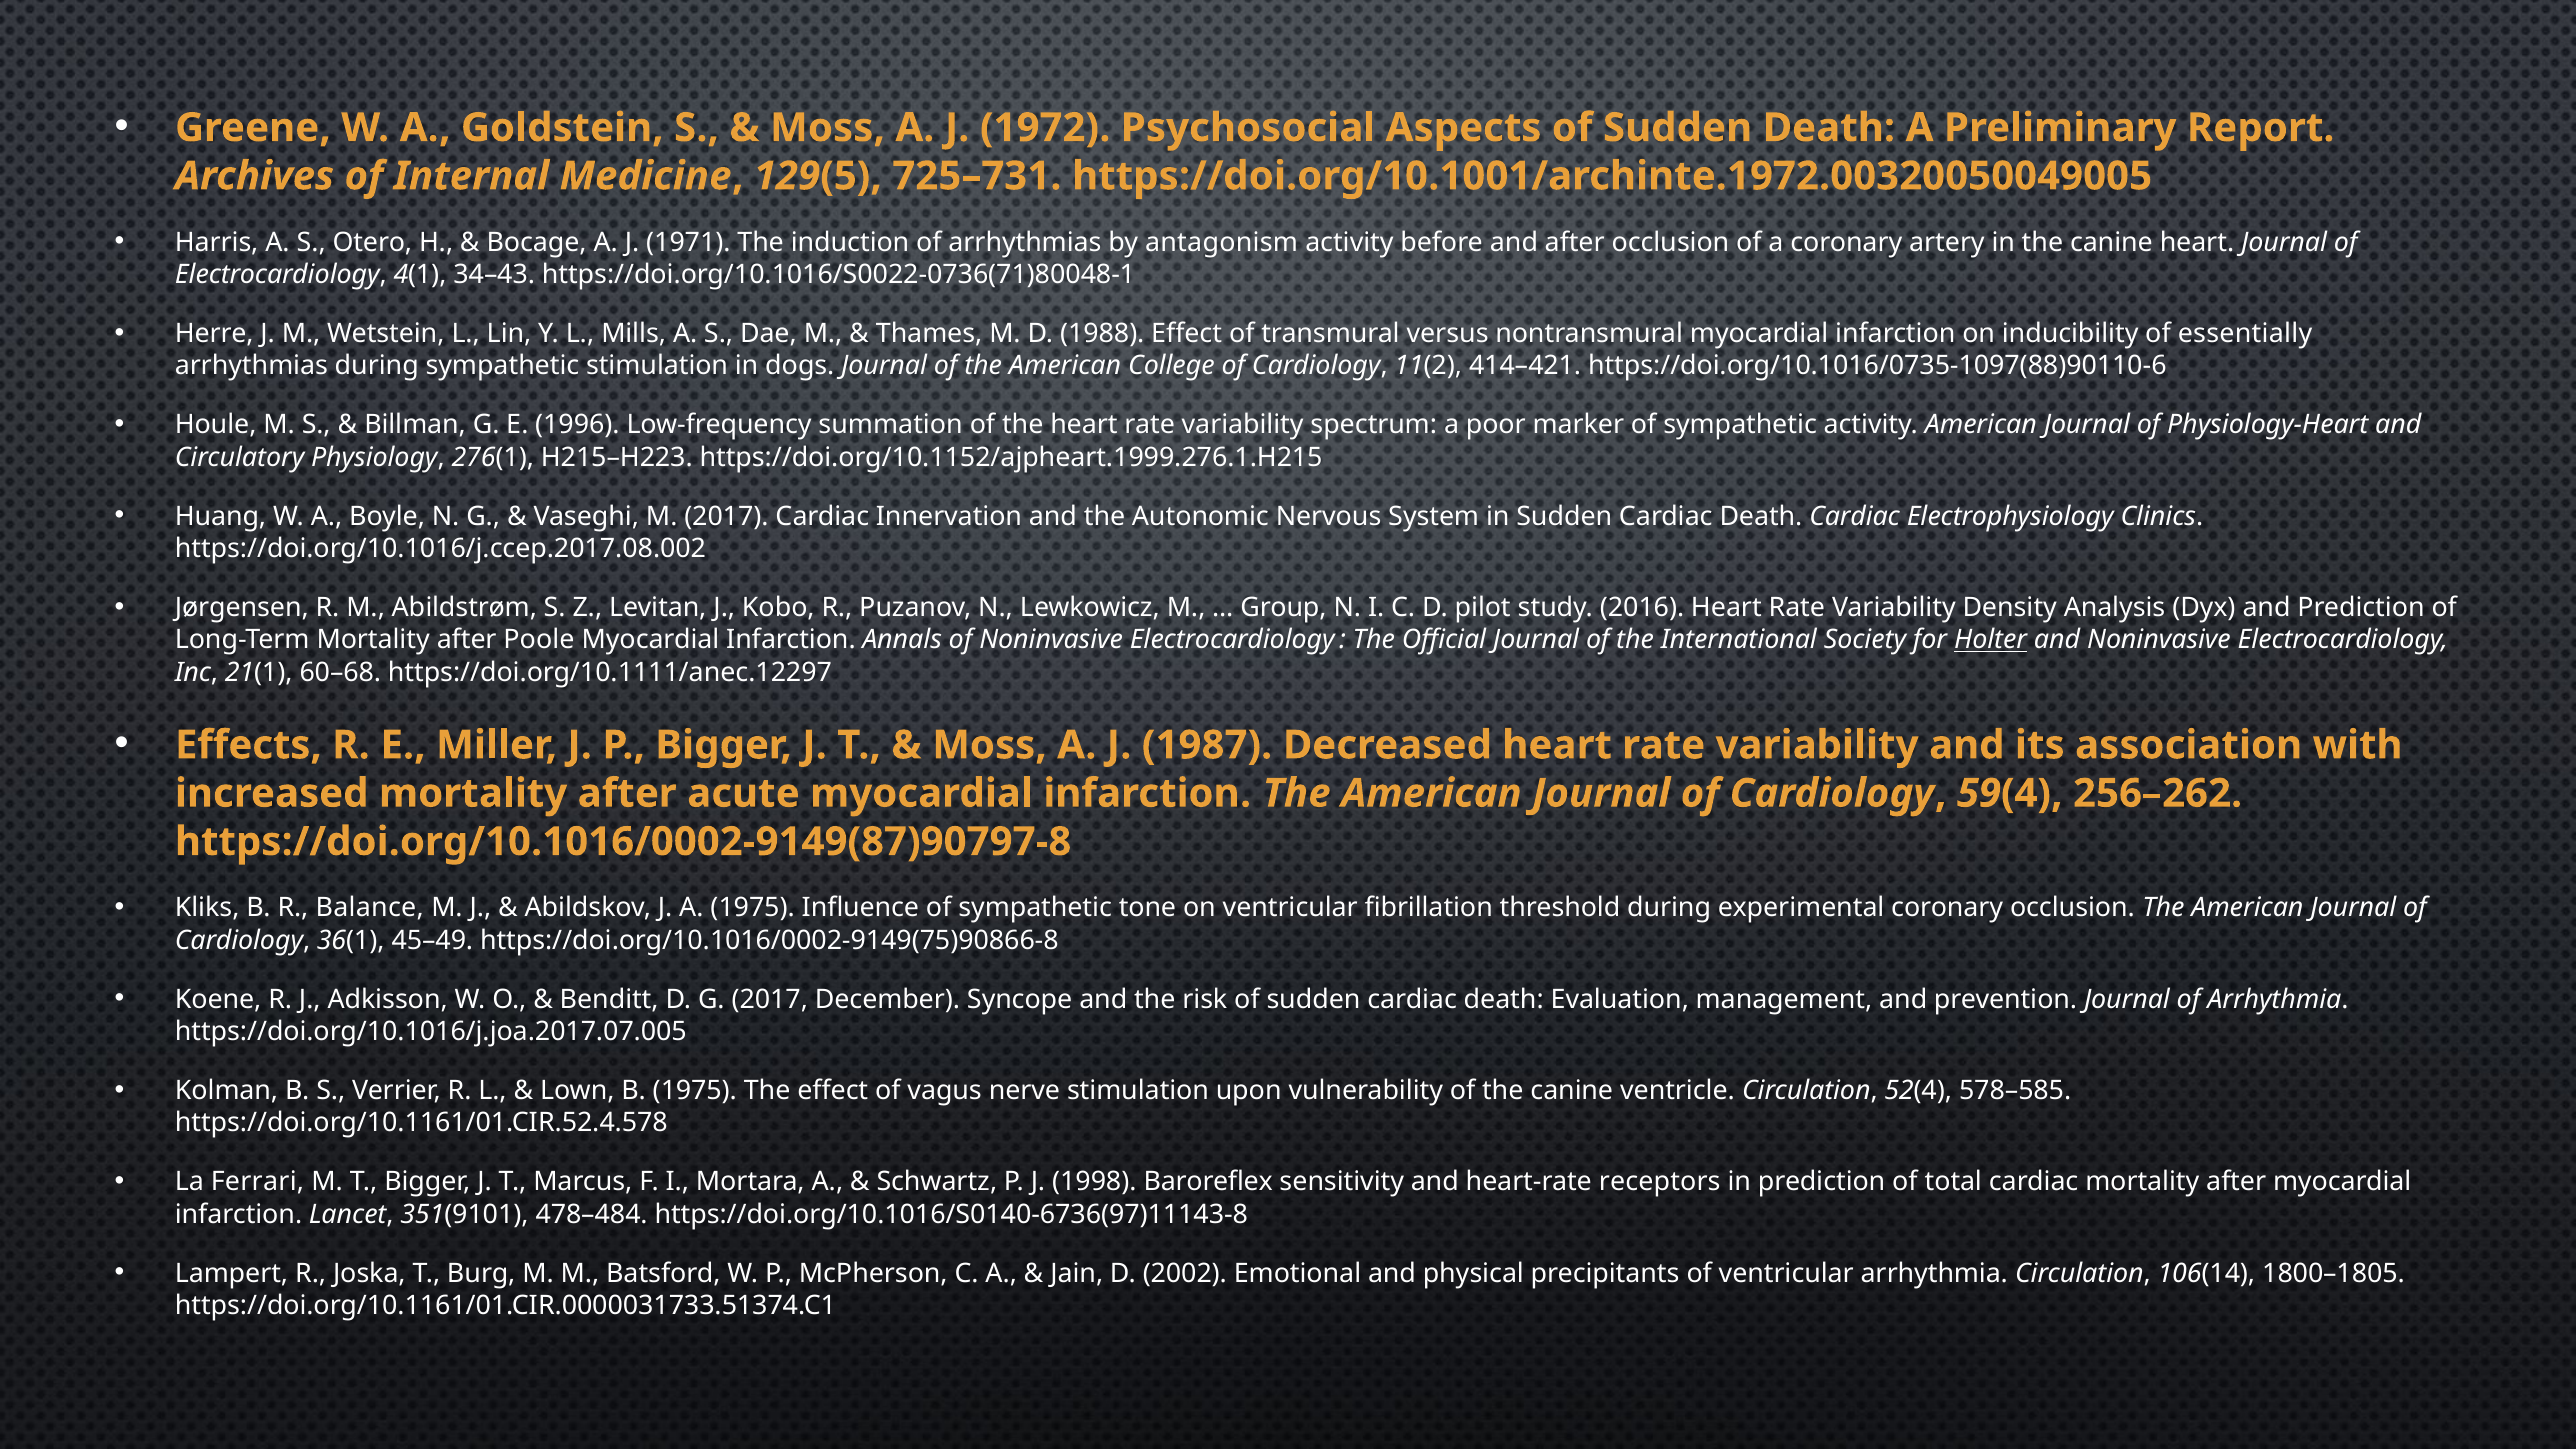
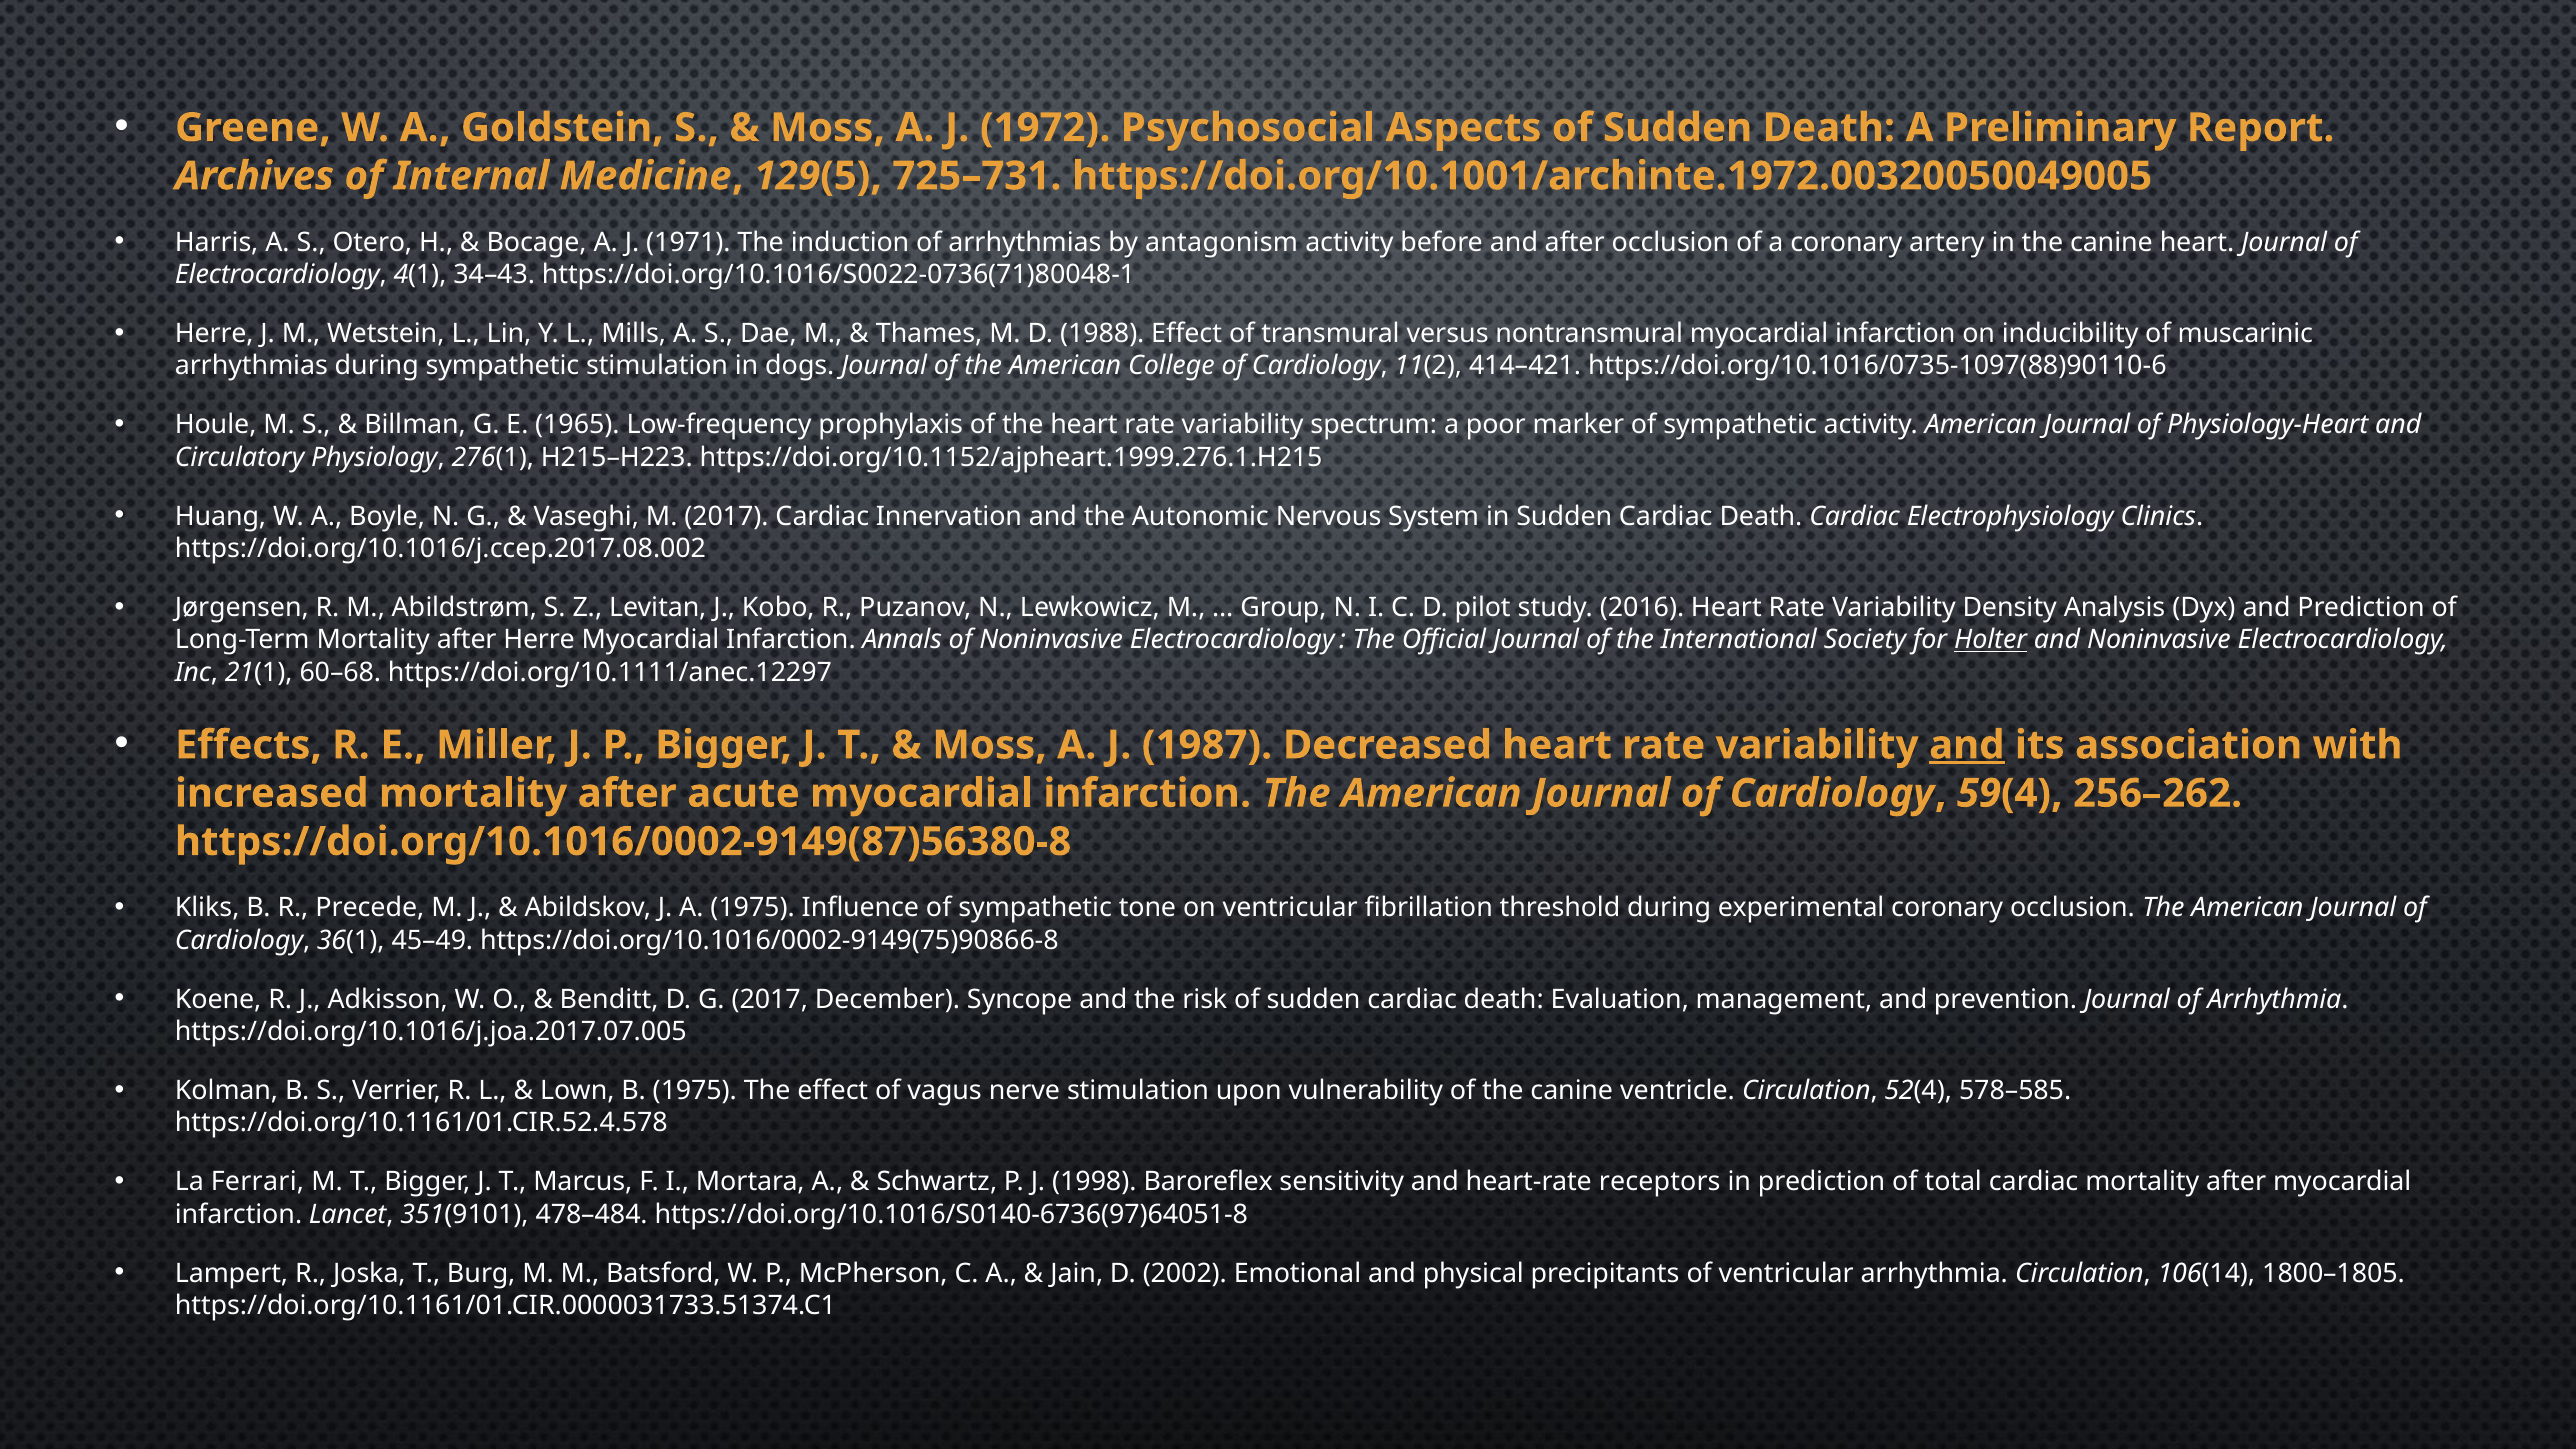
essentially: essentially -> muscarinic (2245, 334)
1996: 1996 -> 1965 (577, 425)
summation: summation -> prophylaxis (891, 425)
after Poole: Poole -> Herre (539, 640)
and underline: none -> present (1967, 745)
https://doi.org/10.1016/0002-9149(87)90797-8: https://doi.org/10.1016/0002-9149(87)90797-8 -> https://doi.org/10.1016/0002-9149(87)56380-8 (623, 842)
Balance: Balance -> Precede (370, 908)
https://doi.org/10.1016/S0140-6736(97)11143-8: https://doi.org/10.1016/S0140-6736(97)11143-8 -> https://doi.org/10.1016/S0140-6736(97)64051-8 (951, 1214)
